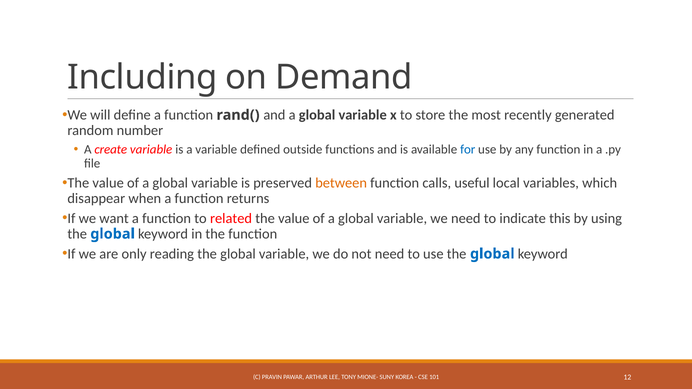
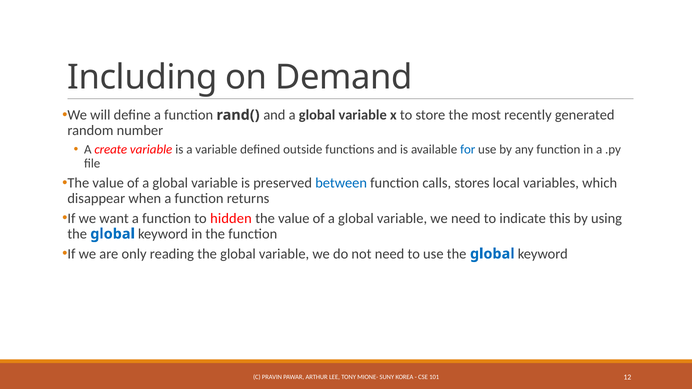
between colour: orange -> blue (341, 183)
useful: useful -> stores (472, 183)
related: related -> hidden (231, 218)
